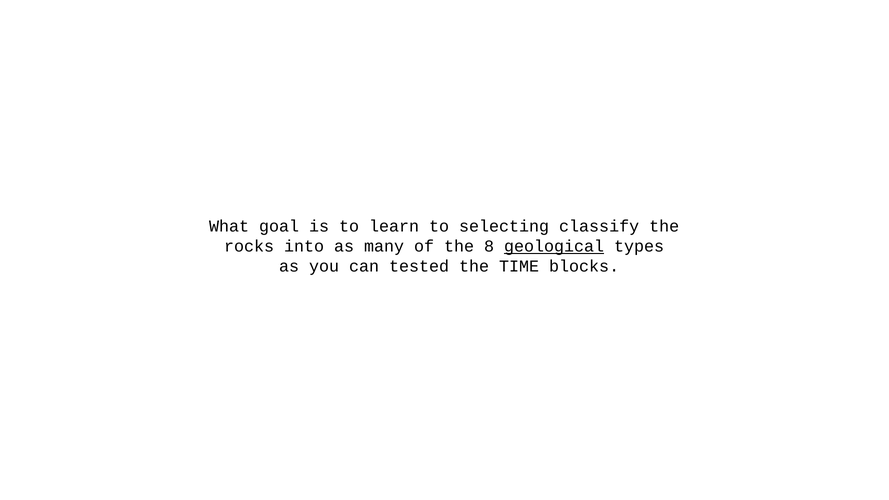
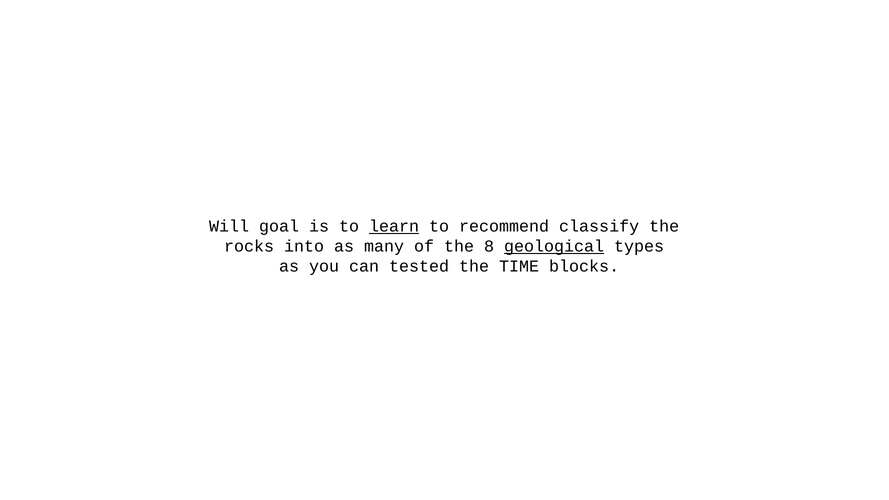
What: What -> Will (229, 226)
learn underline: none -> present (394, 226)
selecting: selecting -> recommend (504, 226)
